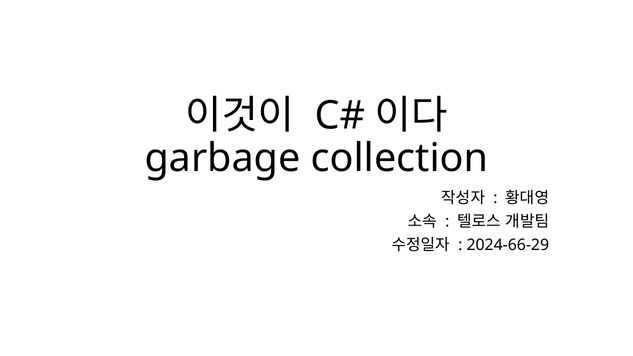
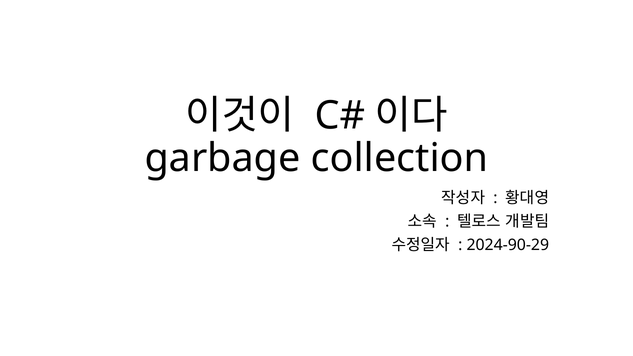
2024-66-29: 2024-66-29 -> 2024-90-29 (508, 245)
